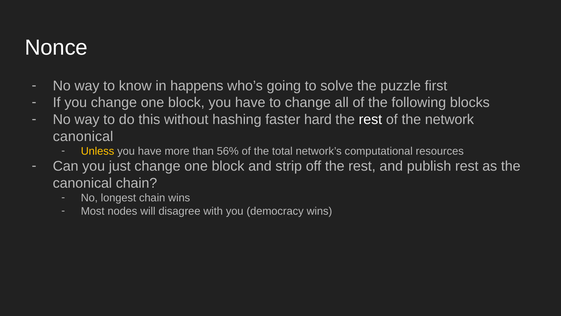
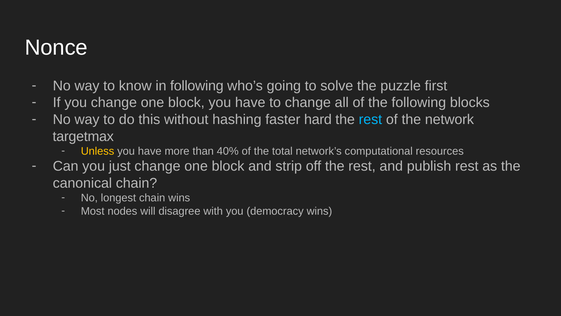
in happens: happens -> following (197, 86)
rest colour: white -> light blue (370, 119)
canonical: canonical -> targetmax (83, 136)
56%: 56% -> 40% (228, 151)
